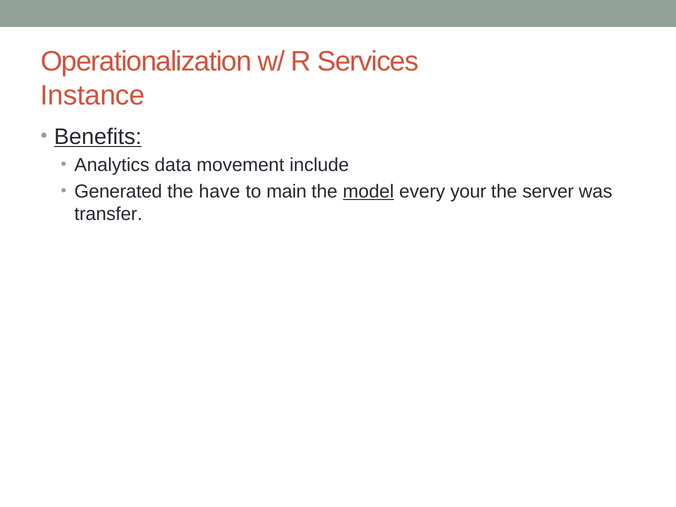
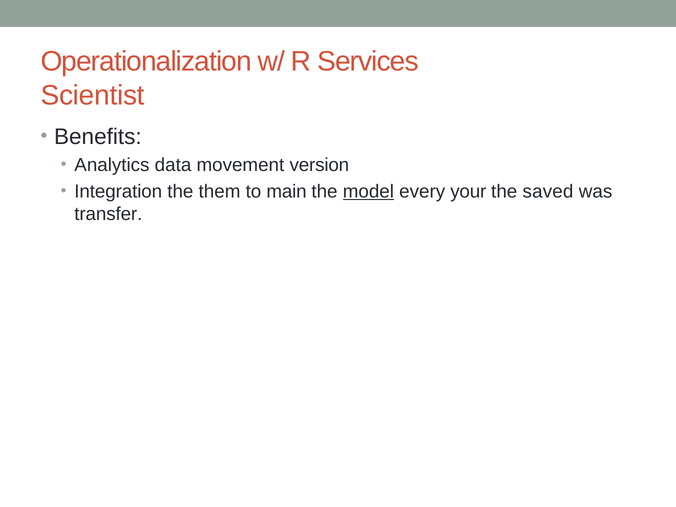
Instance: Instance -> Scientist (93, 95)
Benefits underline: present -> none (98, 137)
include: include -> version (319, 165)
Generated: Generated -> Integration (118, 191)
have: have -> them (220, 191)
server: server -> saved (548, 191)
